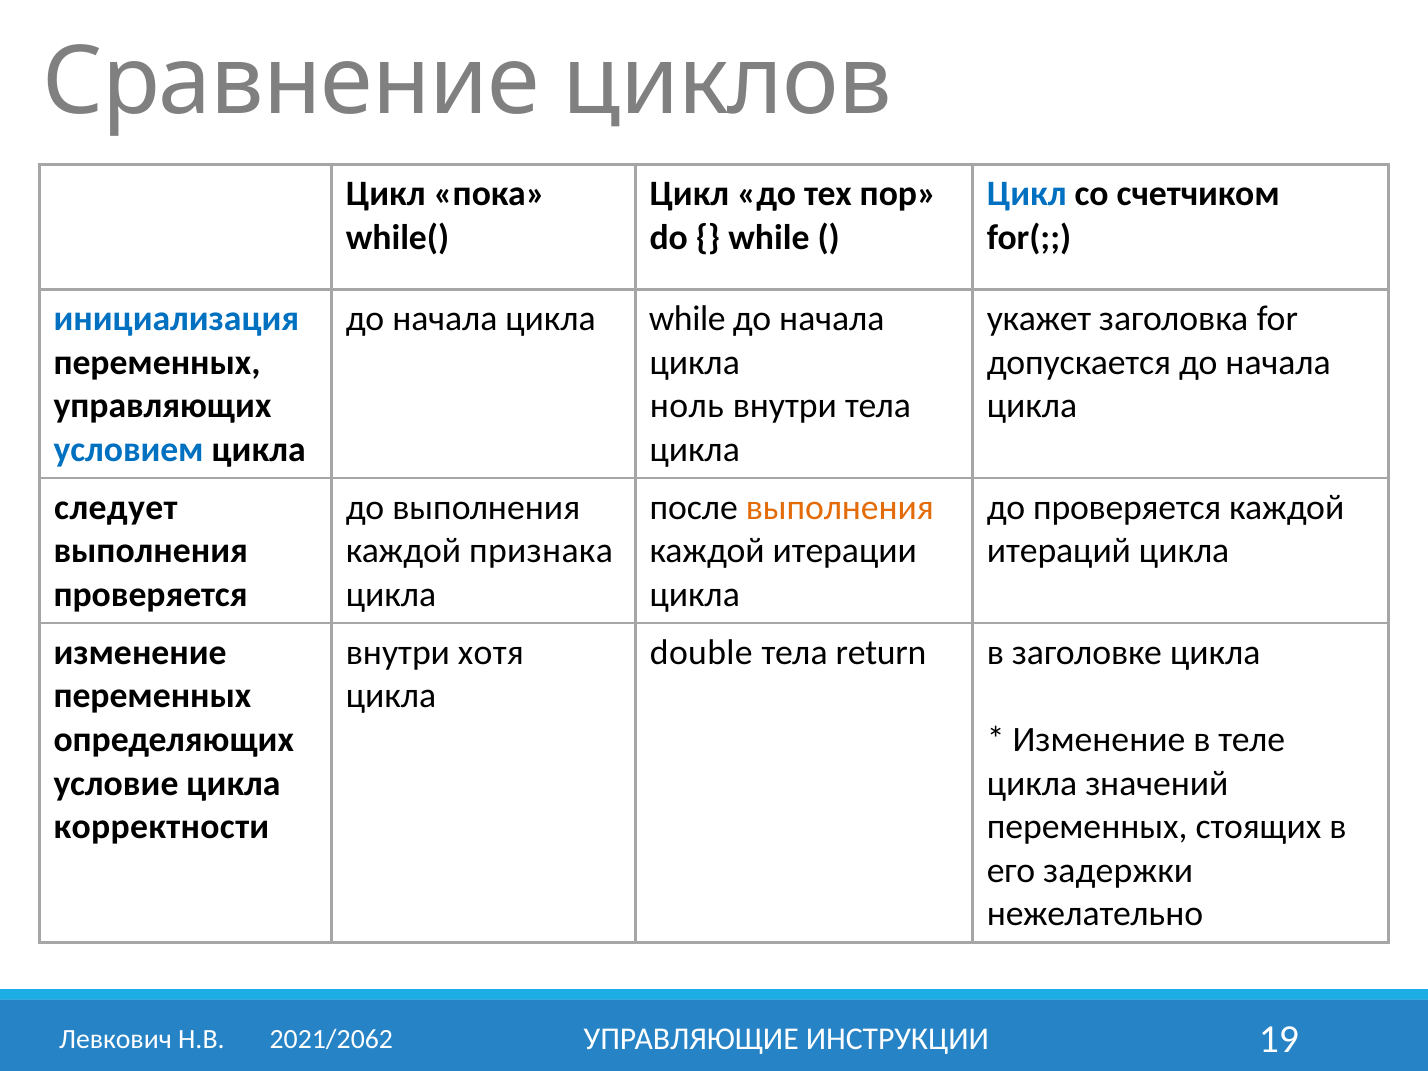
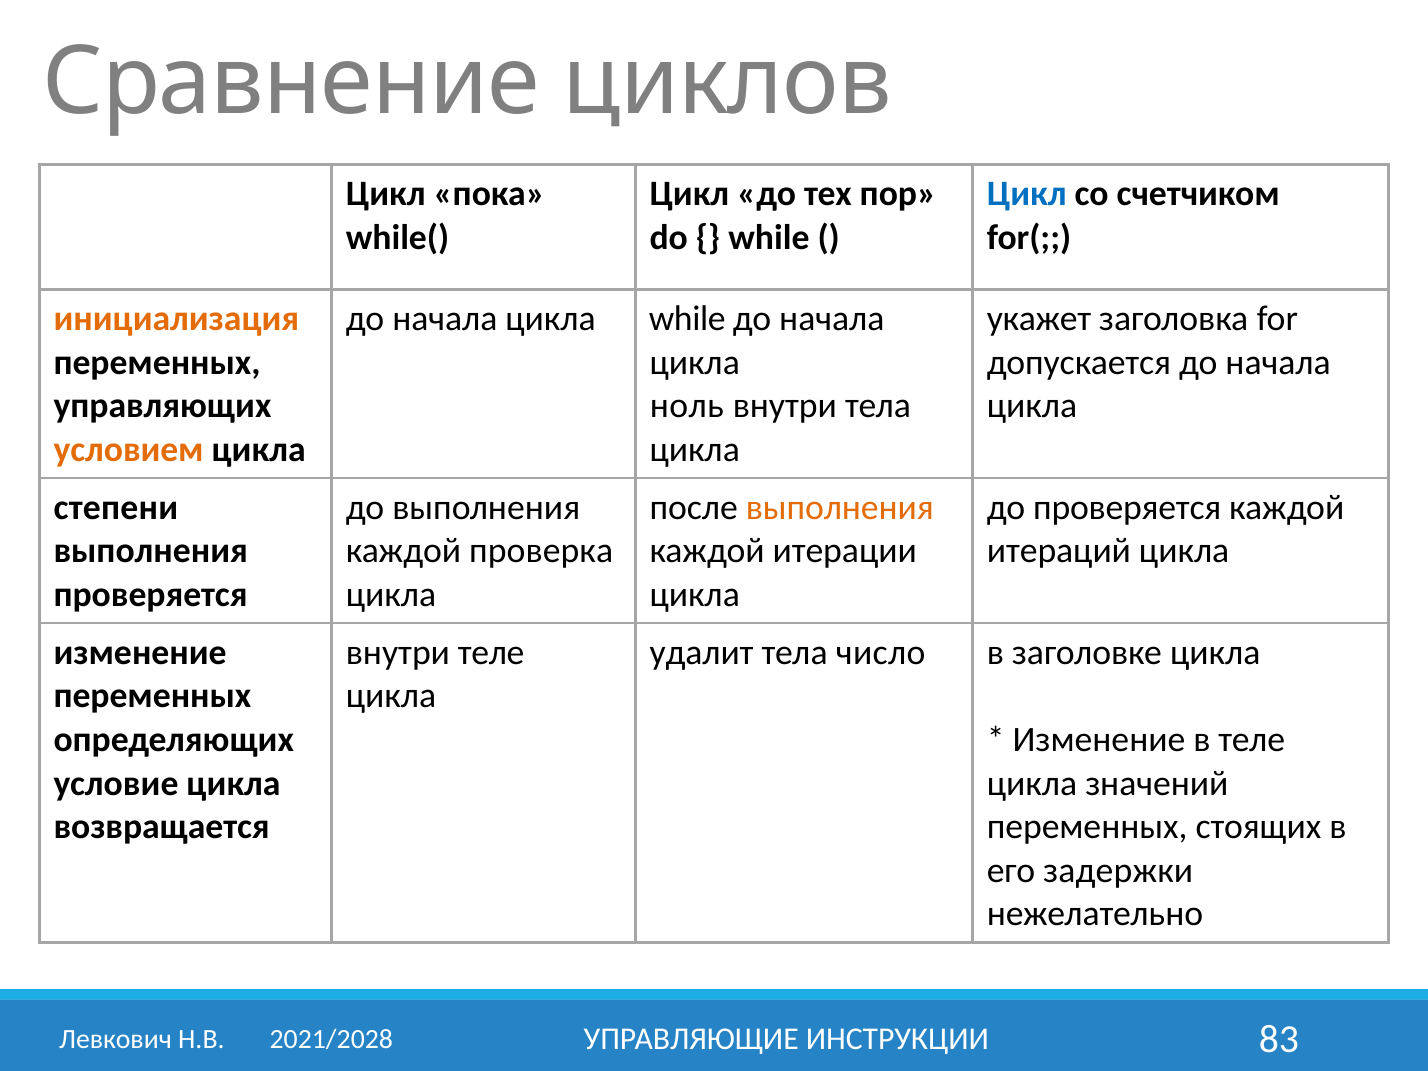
инициализация colour: blue -> orange (176, 319)
условием colour: blue -> orange (129, 450)
следует: следует -> степени (116, 507)
признака: признака -> проверка (541, 551)
внутри хотя: хотя -> теле (491, 653)
double: double -> удалит (702, 653)
return: return -> число (881, 653)
корректности: корректности -> возвращается (162, 827)
19: 19 -> 83 (1279, 1040)
2021/2062: 2021/2062 -> 2021/2028 (331, 1039)
